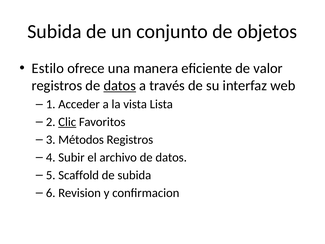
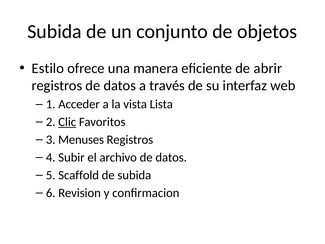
valor: valor -> abrir (268, 68)
datos underline: present -> none (120, 86)
Métodos: Métodos -> Menuses (81, 140)
